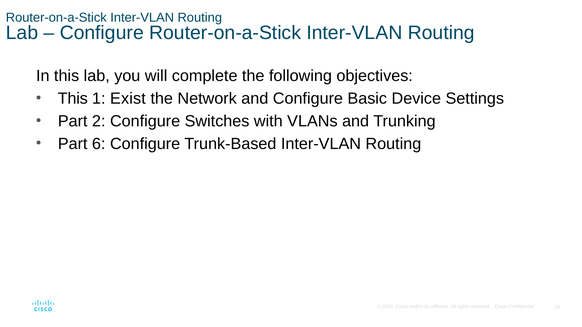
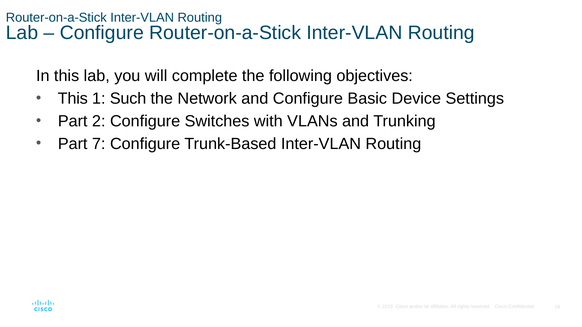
Exist: Exist -> Such (128, 99)
6: 6 -> 7 (99, 144)
